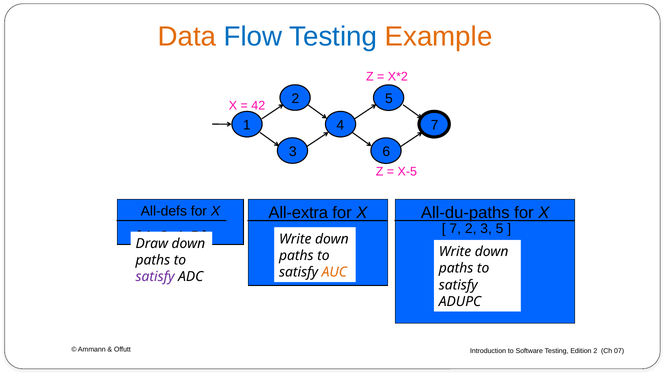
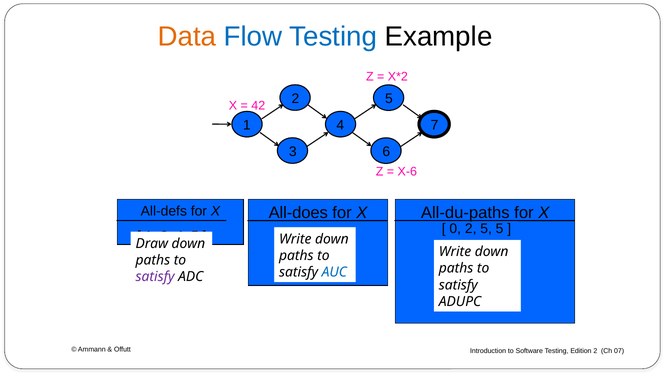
Example colour: orange -> black (439, 36)
X-5: X-5 -> X-6 (407, 172)
All-extra: All-extra -> All-does (298, 213)
7: 7 -> 0 (455, 228)
2 3: 3 -> 5 (486, 228)
AUC colour: orange -> blue (334, 272)
